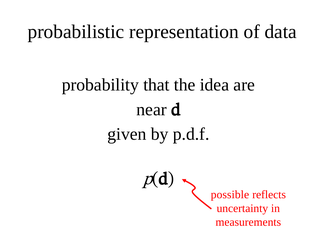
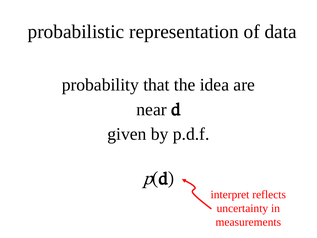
possible: possible -> interpret (230, 194)
